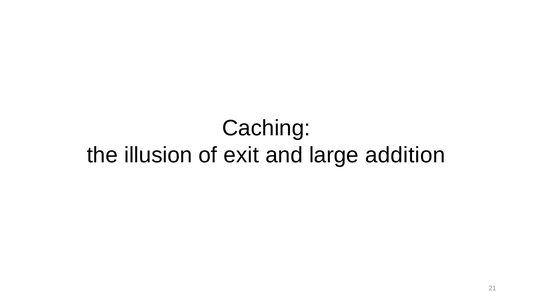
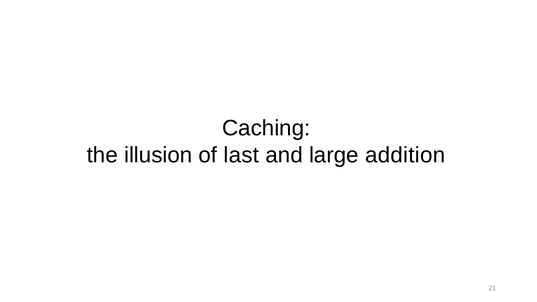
exit: exit -> last (241, 155)
